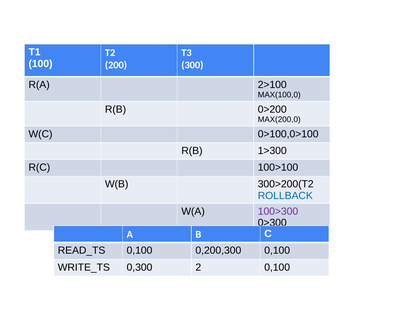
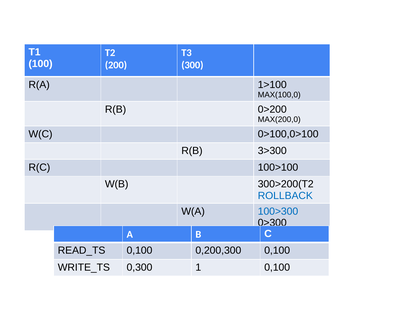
2>100: 2>100 -> 1>100 (272, 85)
1>300: 1>300 -> 3>300 (272, 151)
100>300 colour: purple -> blue (278, 212)
2: 2 -> 1 (198, 268)
